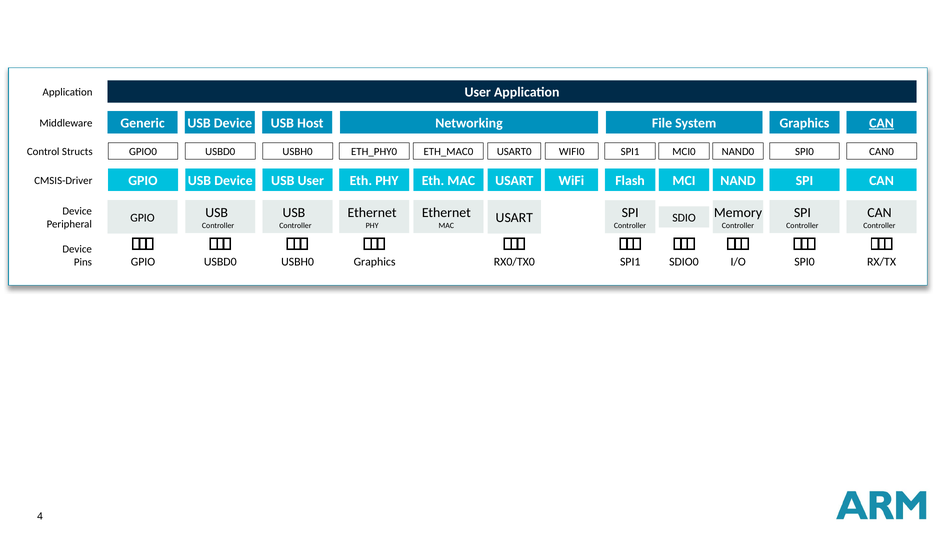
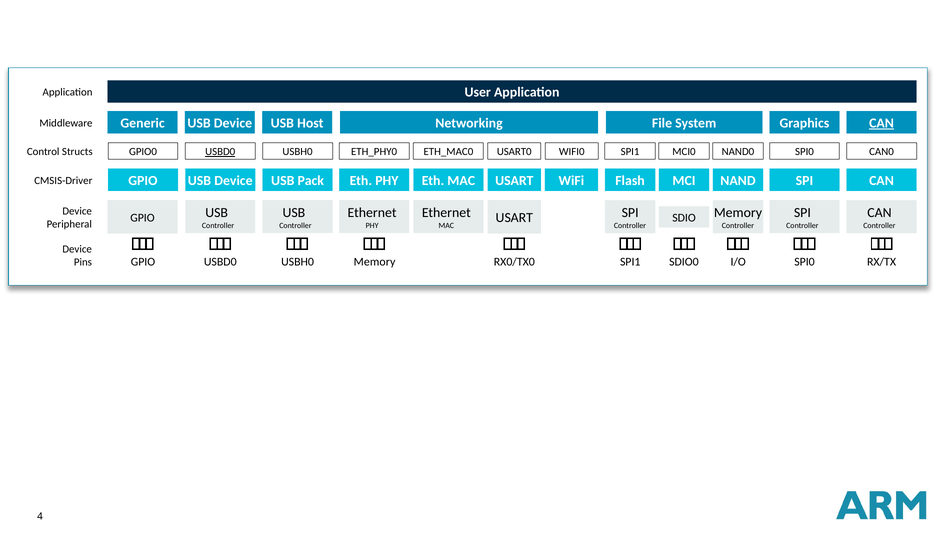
USBD0 underline: none -> present (220, 152)
USB User: User -> Pack (311, 181)
Graphics: Graphics -> Memory (375, 262)
